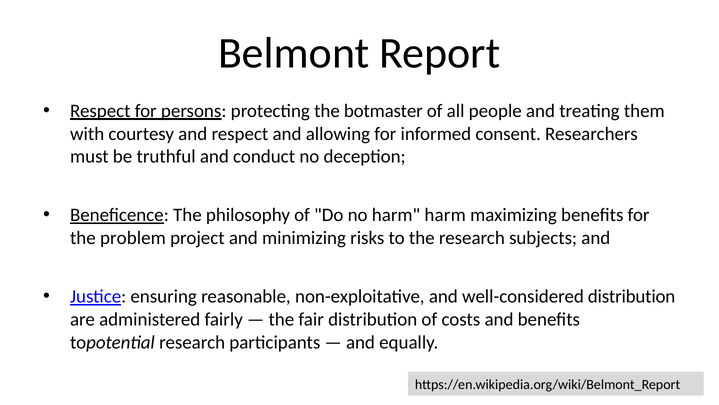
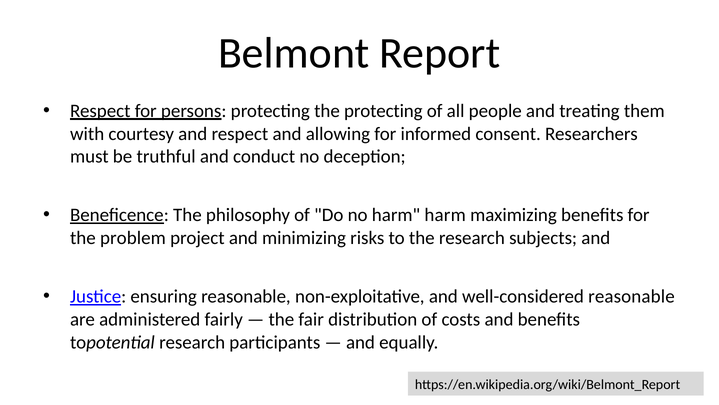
the botmaster: botmaster -> protecting (383, 111)
well-considered distribution: distribution -> reasonable (631, 296)
